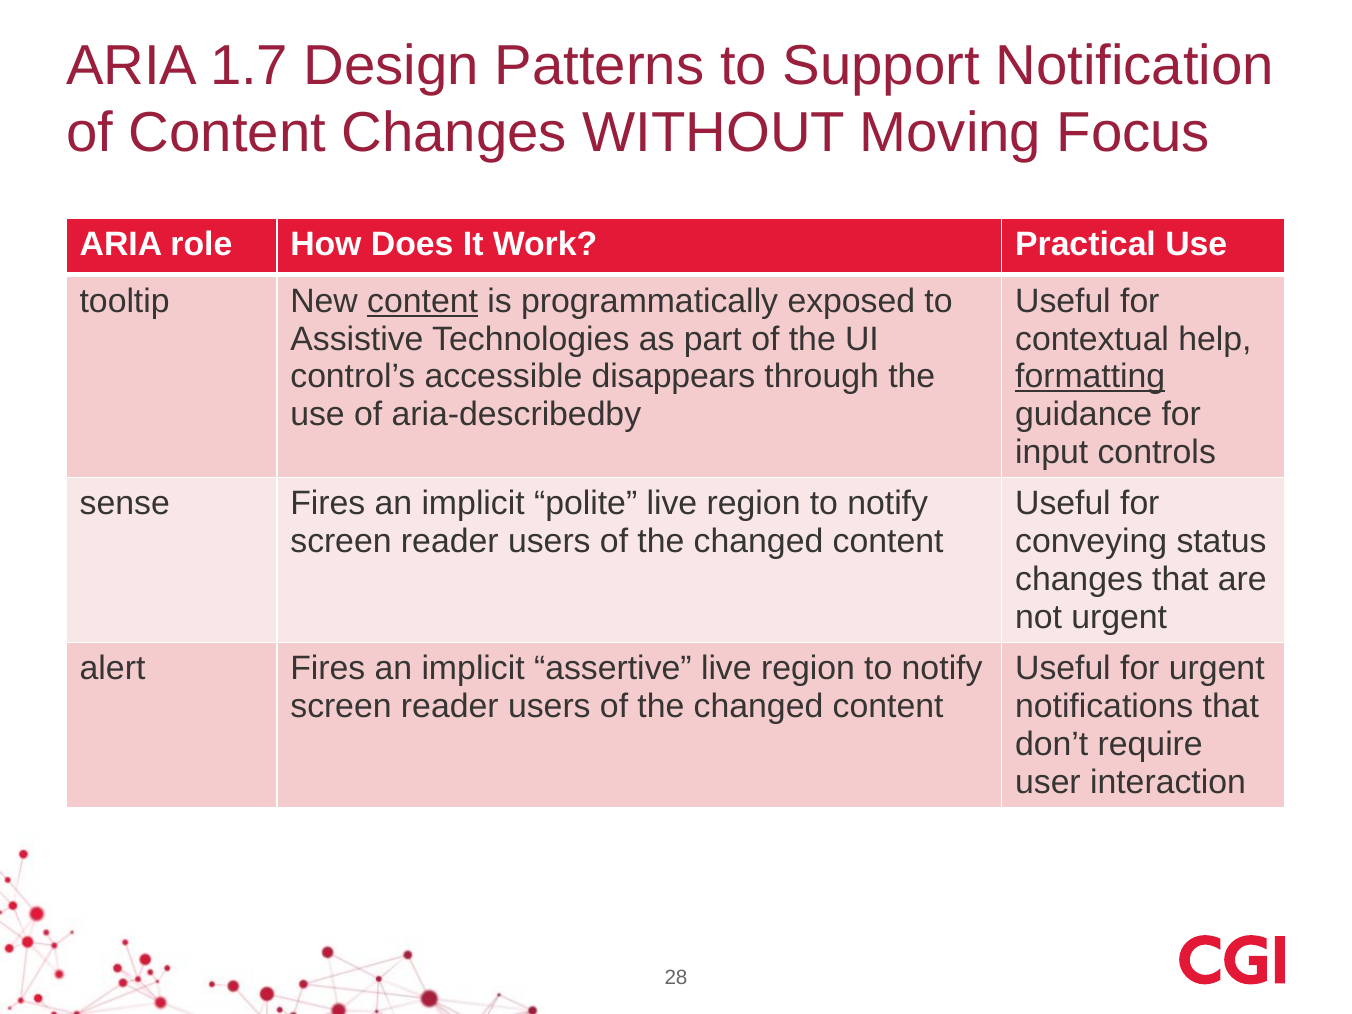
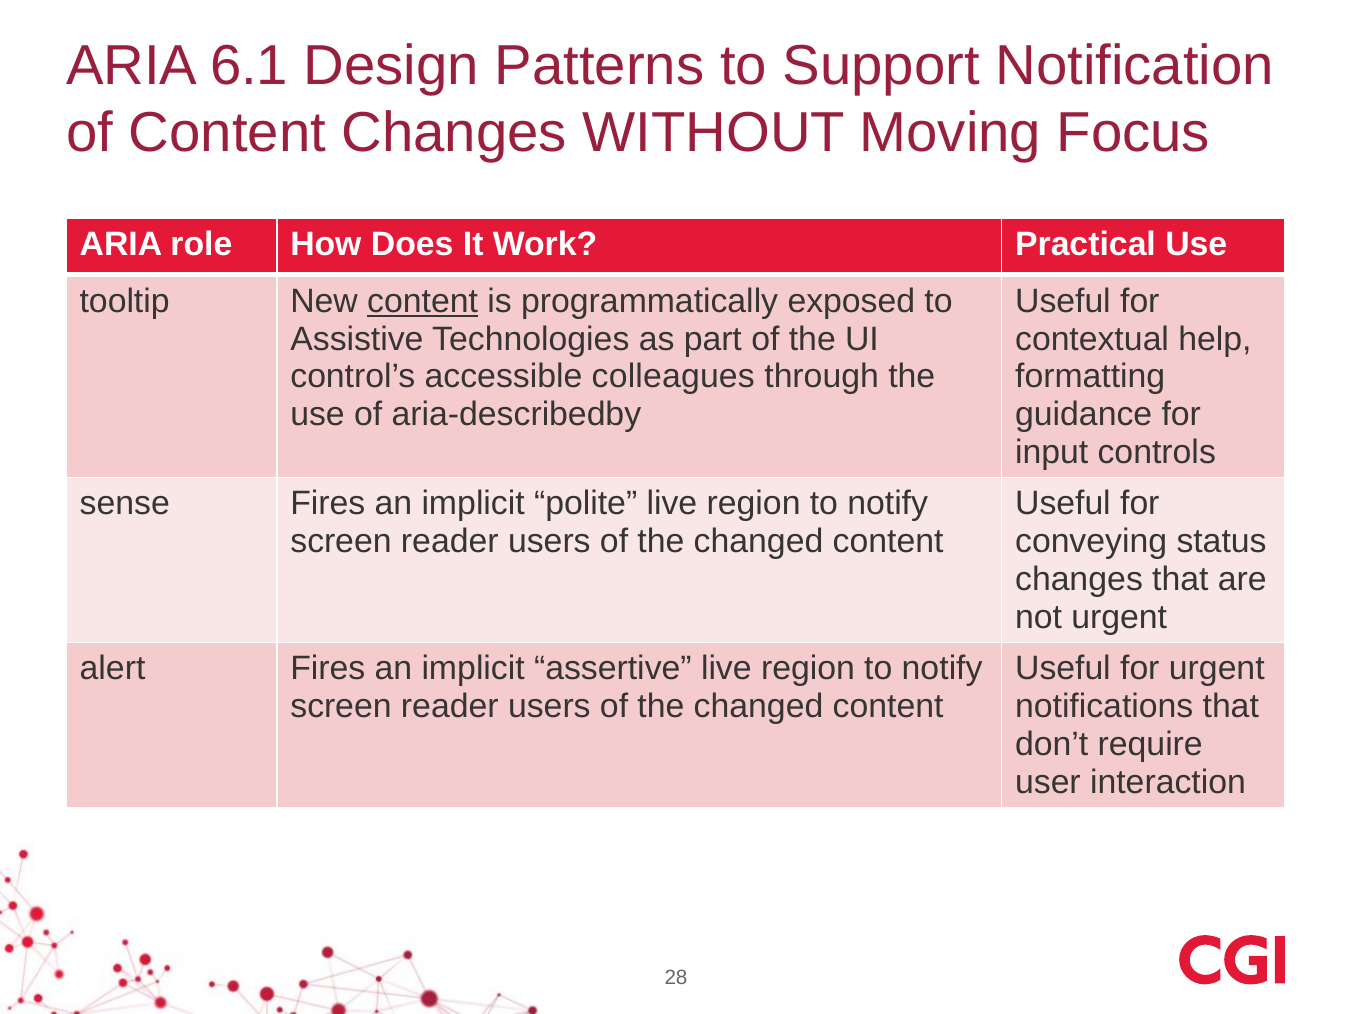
1.7: 1.7 -> 6.1 (249, 66)
disappears: disappears -> colleagues (673, 377)
formatting underline: present -> none (1090, 377)
